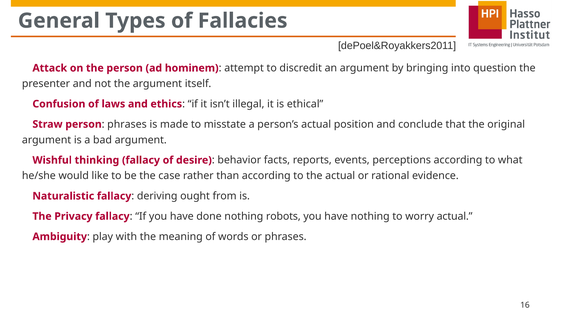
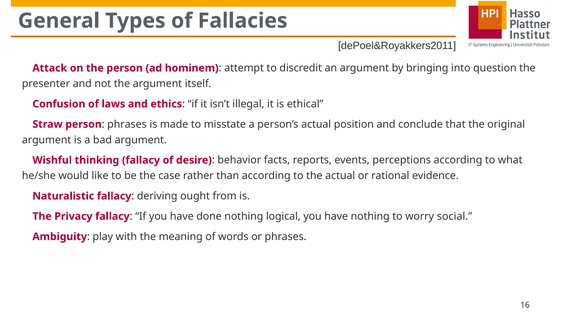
robots: robots -> logical (283, 216)
worry actual: actual -> social (454, 216)
